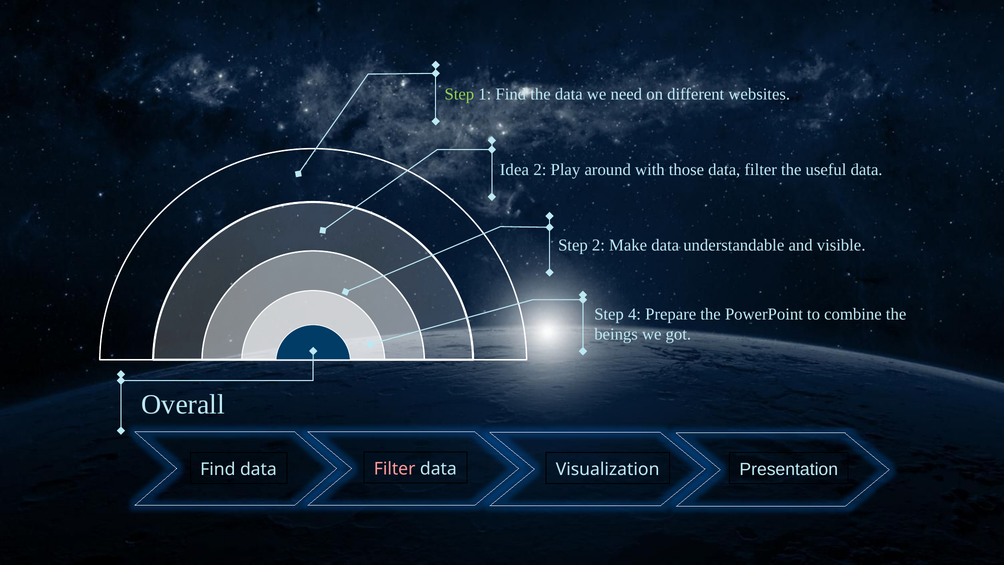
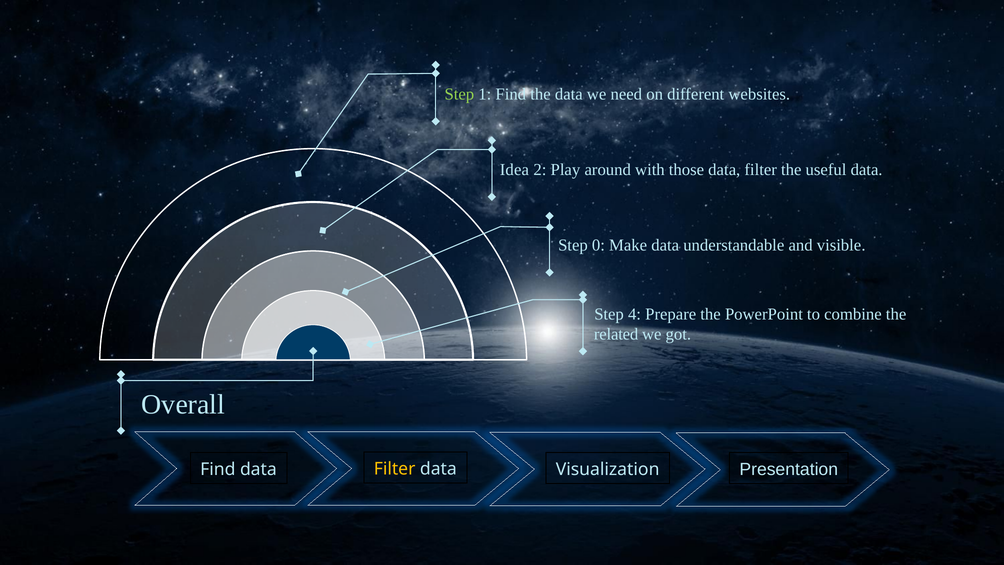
Step 2: 2 -> 0 (598, 245)
beings: beings -> related (616, 334)
Filter colour: pink -> yellow (395, 469)
